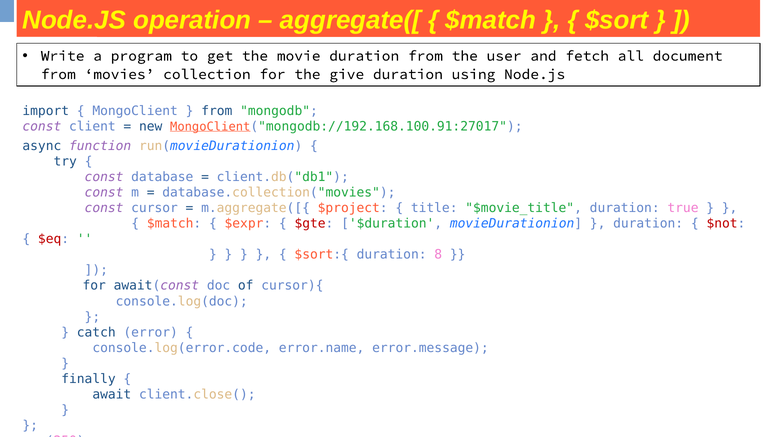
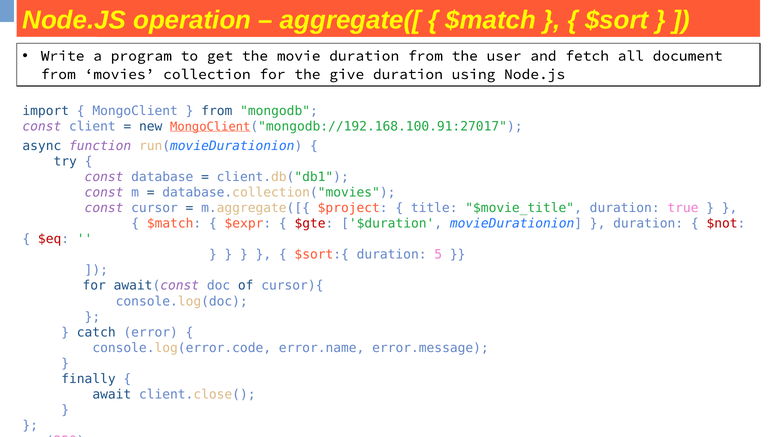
8: 8 -> 5 (438, 255)
